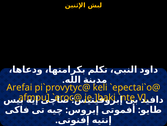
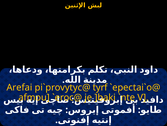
keli: keli -> tyrf (100, 87)
